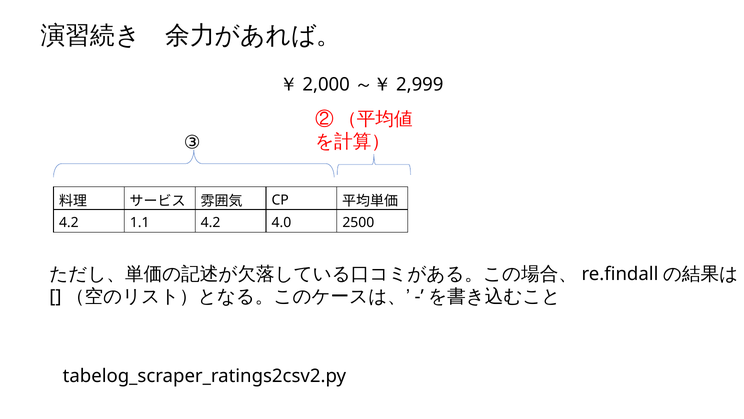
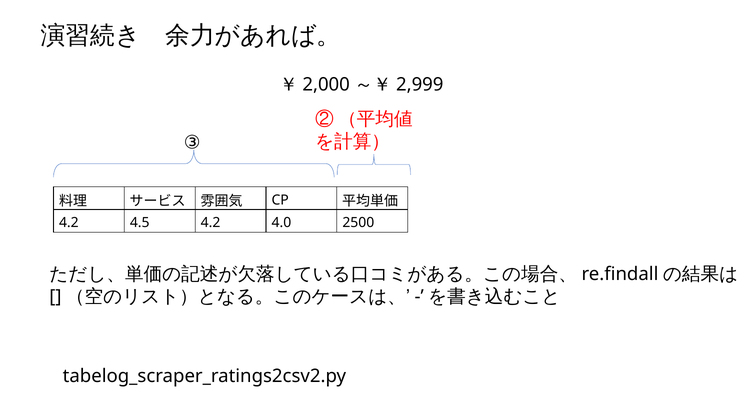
1.1: 1.1 -> 4.5 (140, 222)
